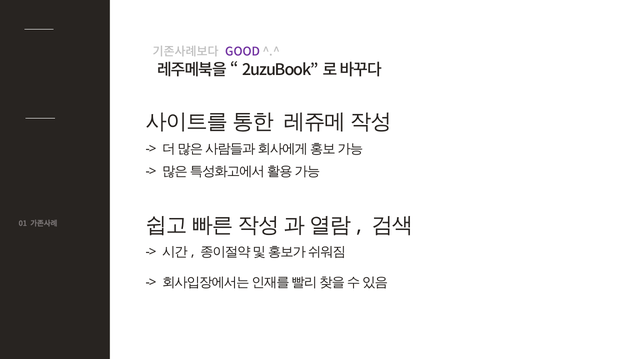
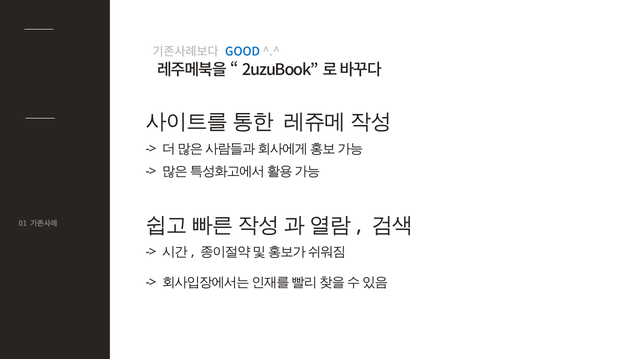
GOOD colour: purple -> blue (243, 52)
